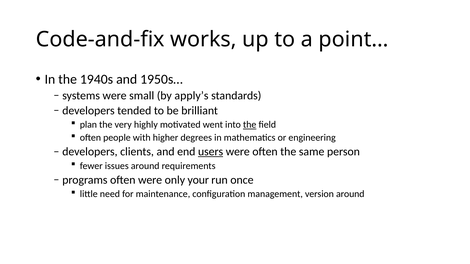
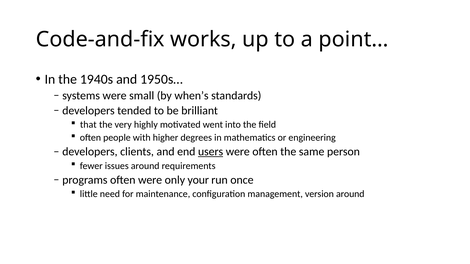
apply’s: apply’s -> when’s (192, 96)
plan: plan -> that (88, 125)
the underline: present -> none (250, 125)
